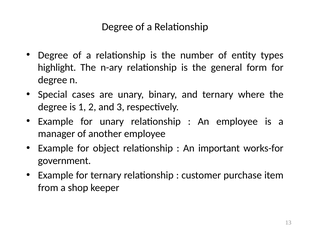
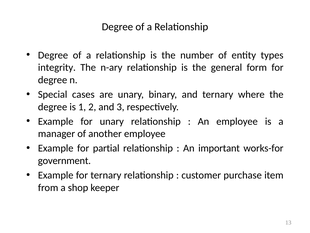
highlight: highlight -> integrity (57, 67)
object: object -> partial (106, 148)
